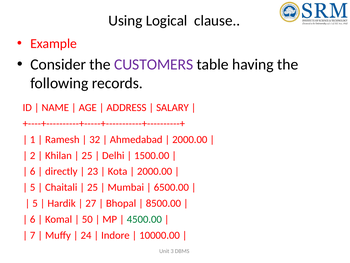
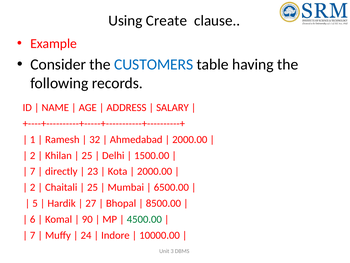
Logical: Logical -> Create (167, 21)
CUSTOMERS colour: purple -> blue (154, 64)
6: 6 -> 7 (33, 171)
5: 5 -> 2 (33, 187)
50: 50 -> 90 (87, 219)
